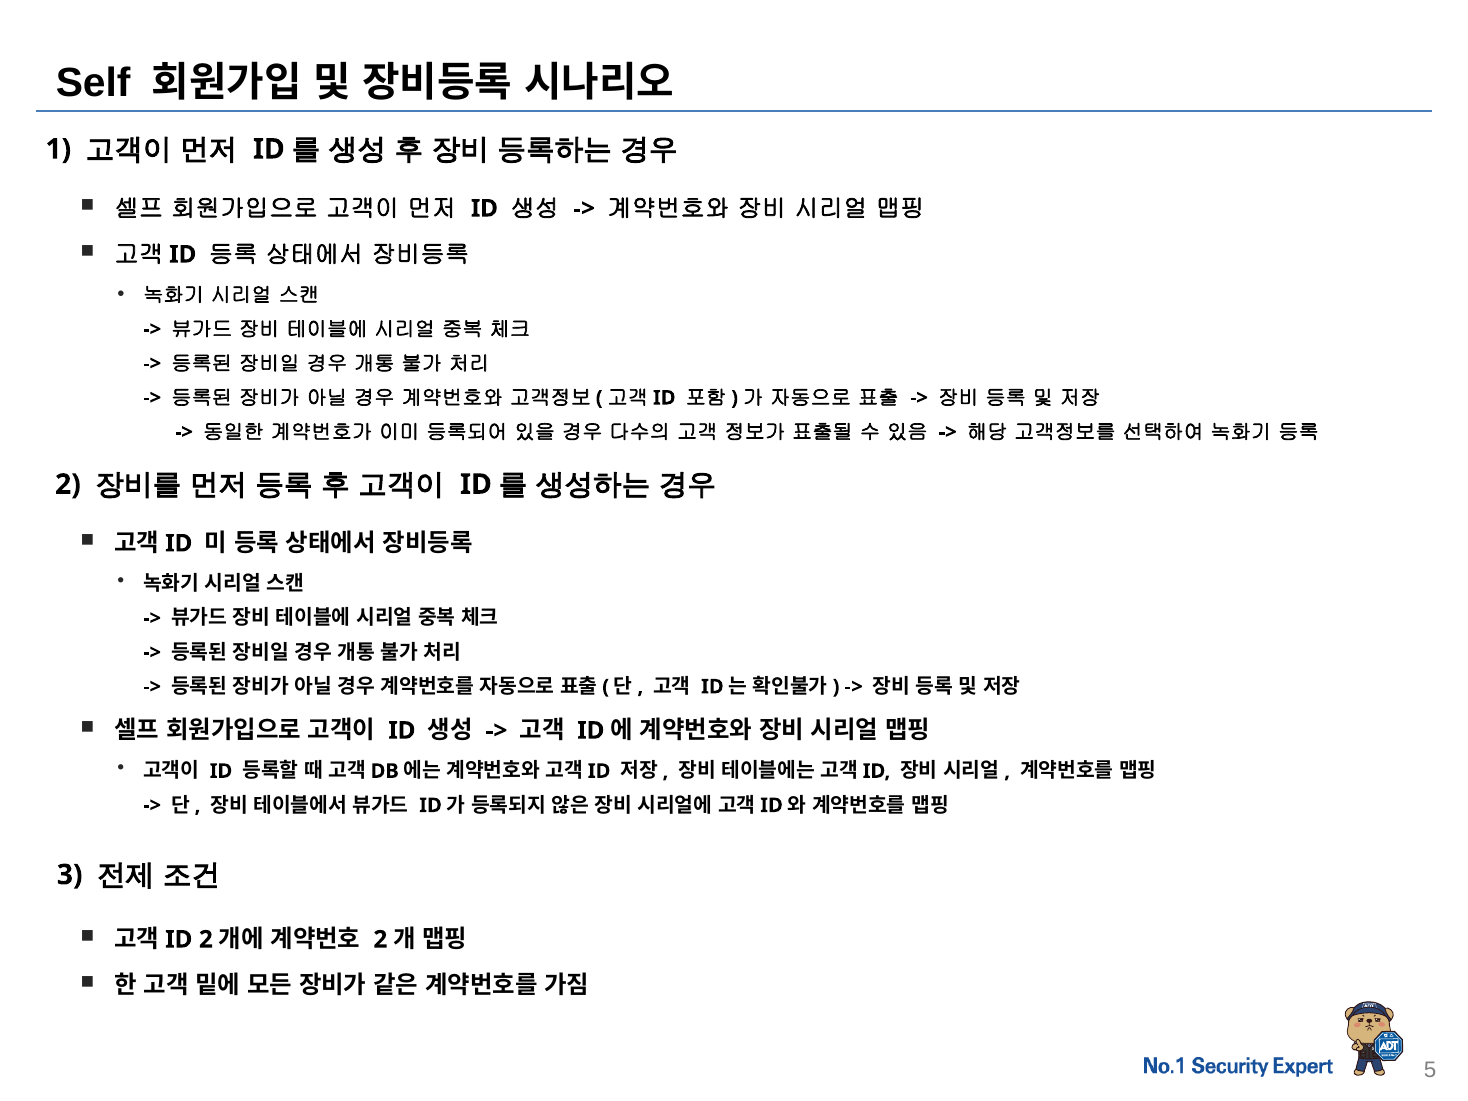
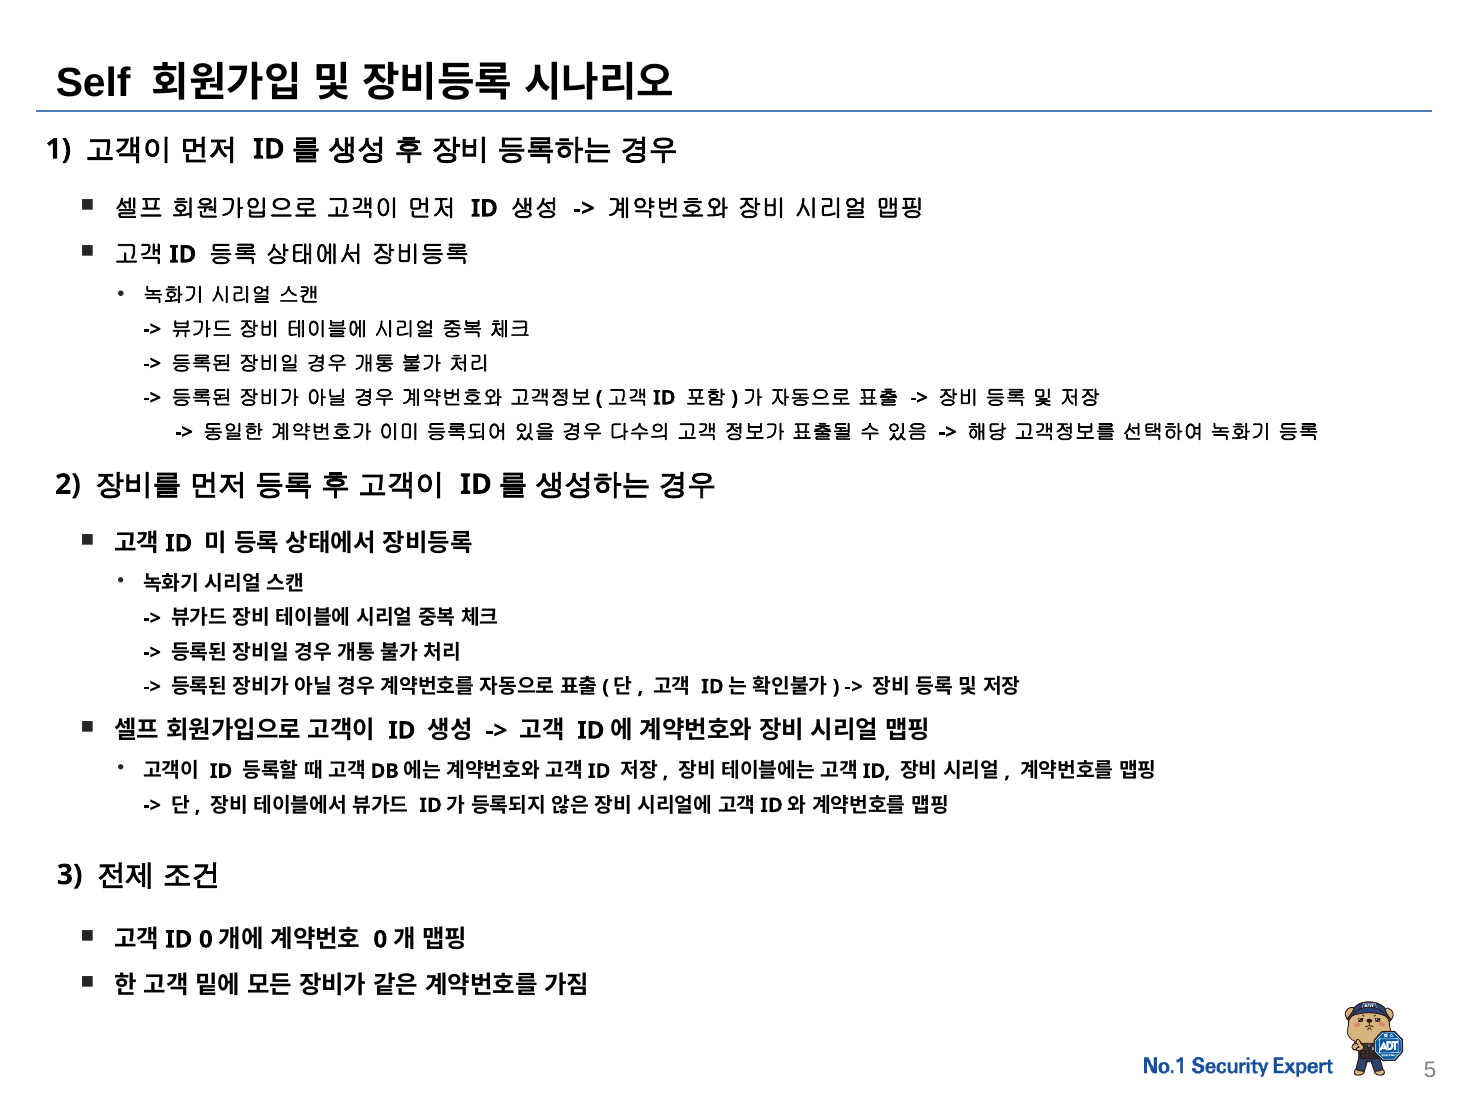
ID 2: 2 -> 0 (206, 939)
2: 2 -> 0 (380, 939)
